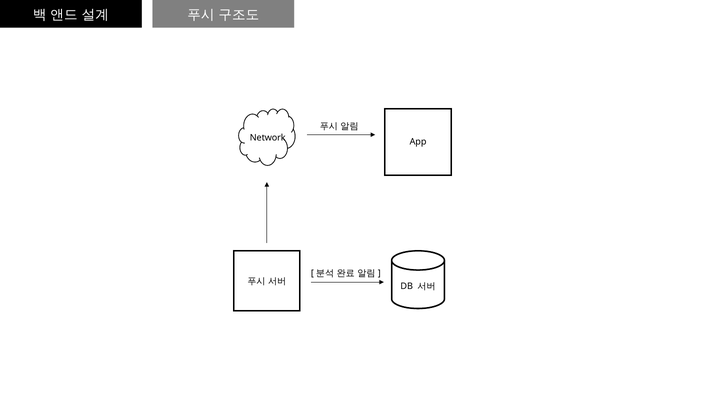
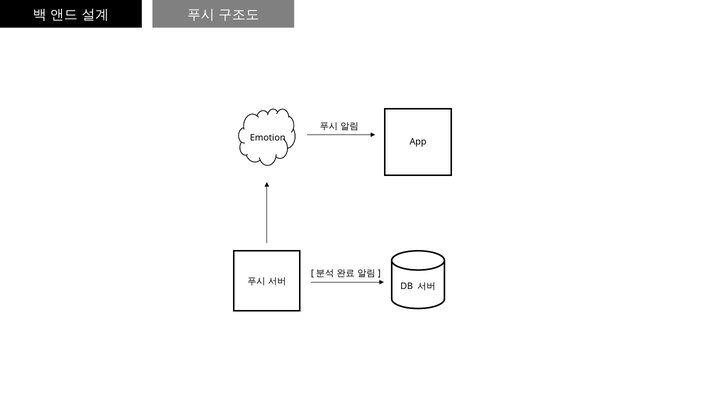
Network: Network -> Emotion (268, 138)
